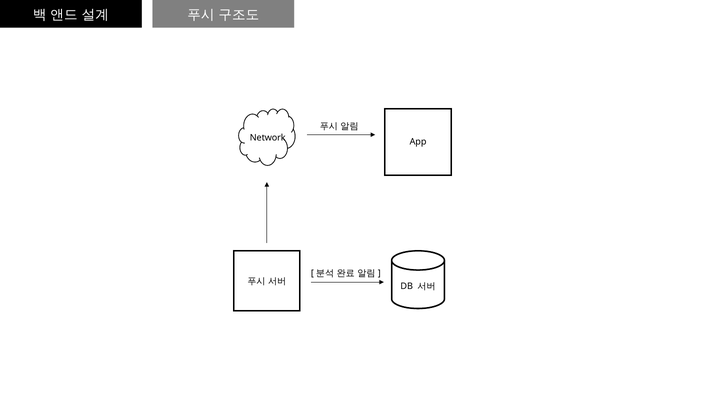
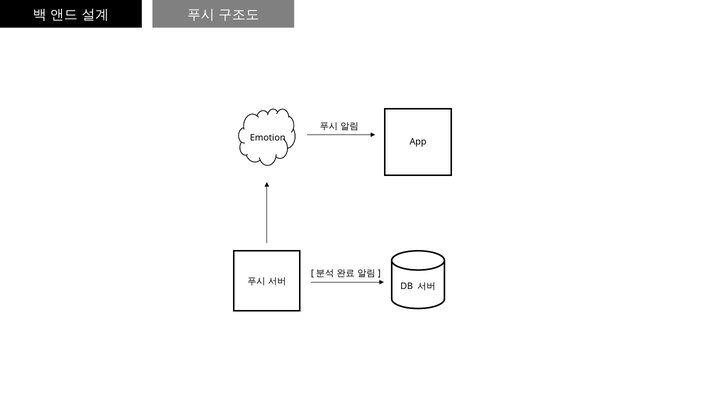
Network: Network -> Emotion (268, 138)
